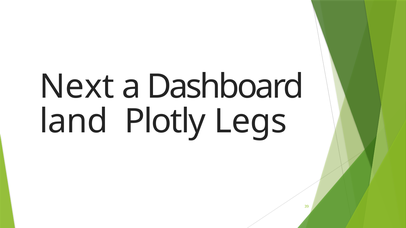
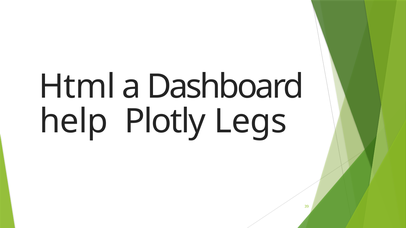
Next: Next -> Html (77, 87)
land: land -> help (74, 121)
